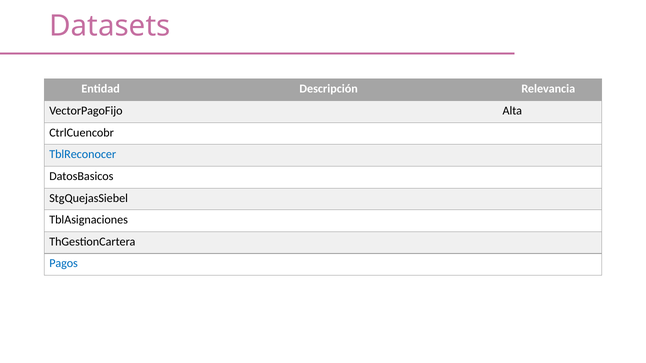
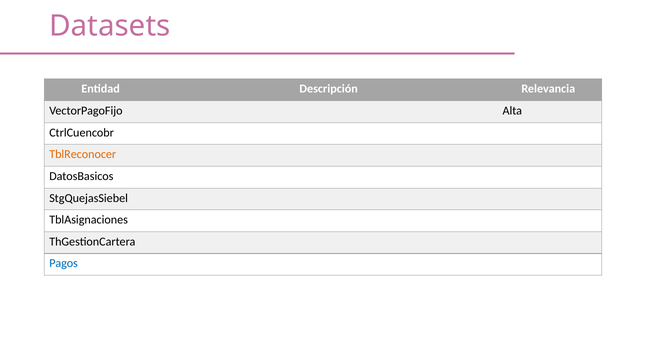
TblReconocer colour: blue -> orange (83, 155)
